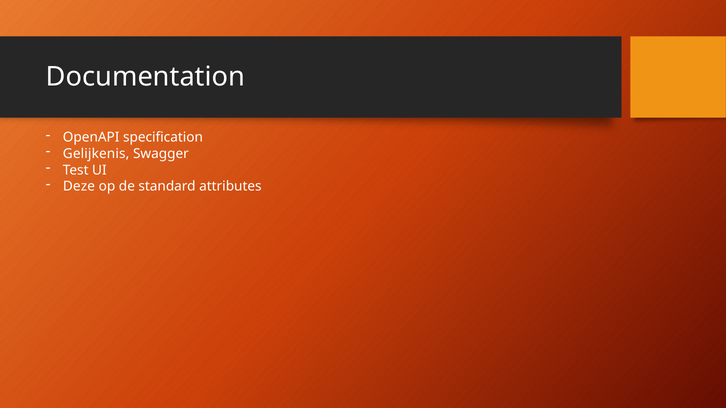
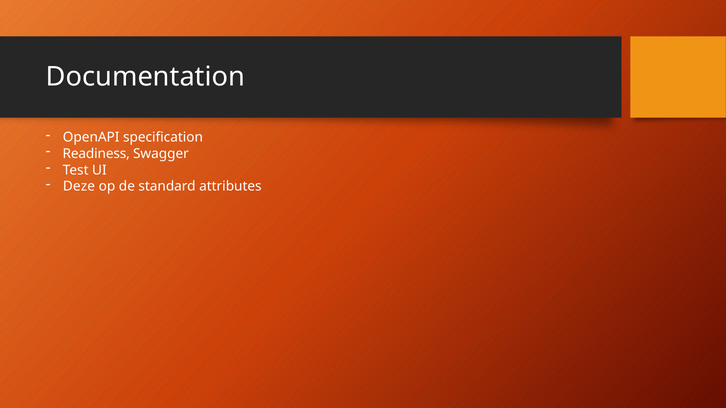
Gelijkenis: Gelijkenis -> Readiness (96, 154)
